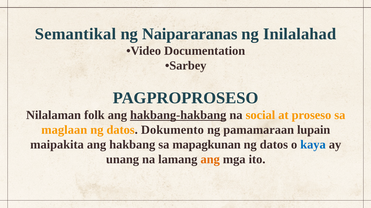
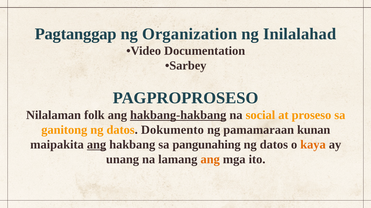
Semantikal: Semantikal -> Pagtanggap (76, 34)
Naipararanas: Naipararanas -> Organization (190, 34)
maglaan: maglaan -> ganitong (64, 130)
lupain: lupain -> kunan (314, 130)
ang underline: none -> present (97, 145)
mapagkunan: mapagkunan -> pangunahing (207, 145)
kaya colour: blue -> orange (313, 145)
